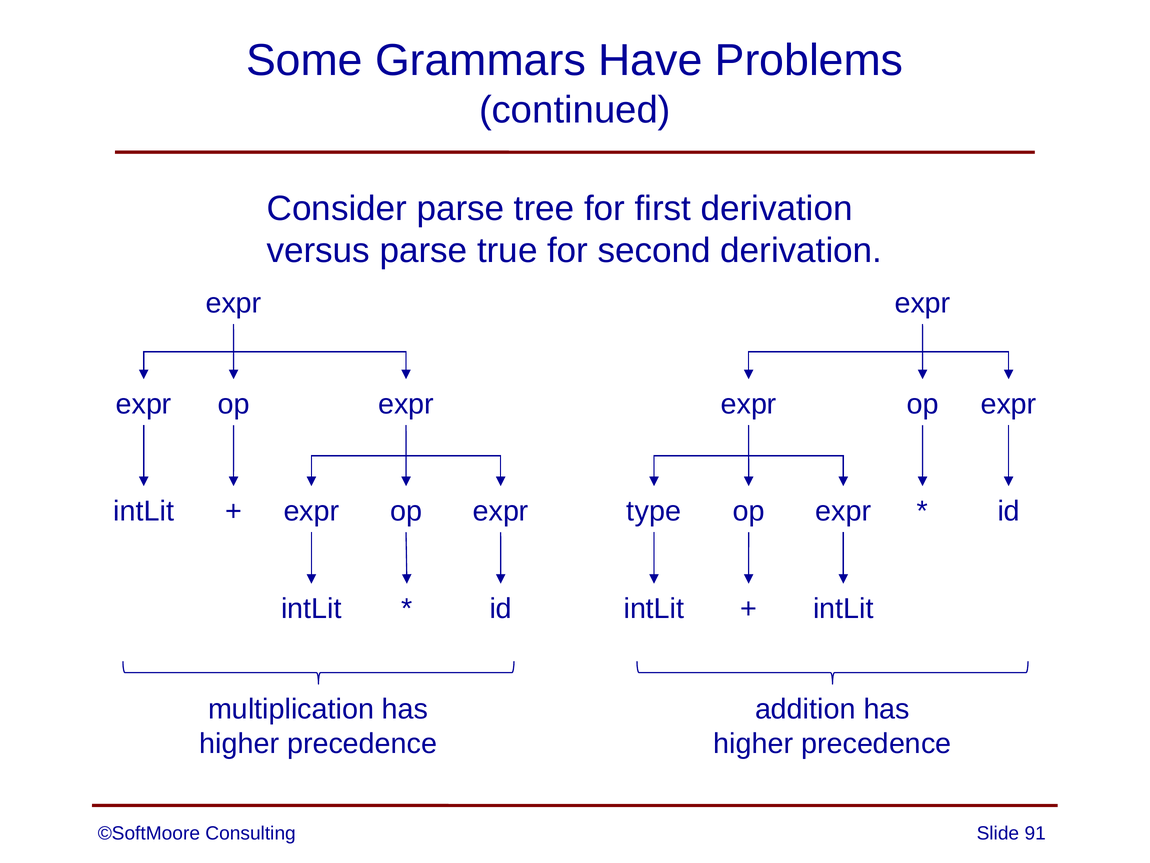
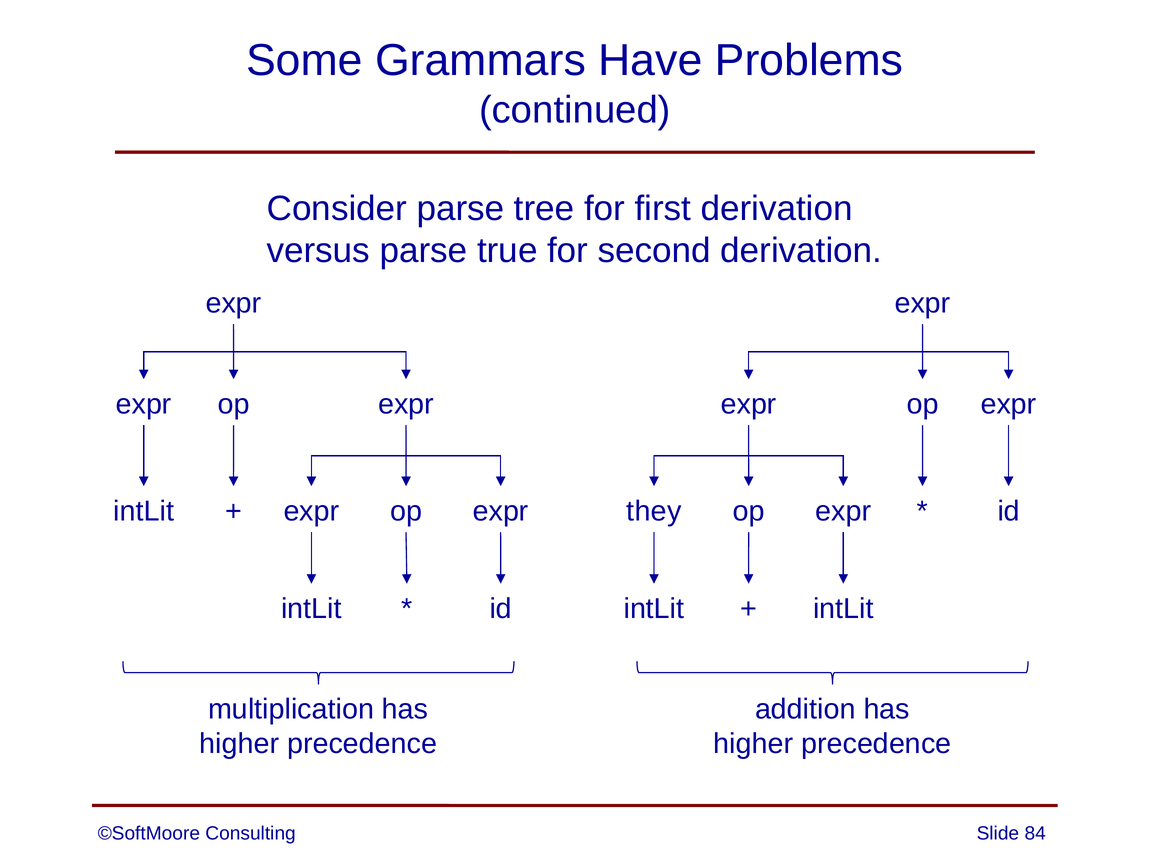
type: type -> they (654, 511)
91: 91 -> 84 (1035, 833)
